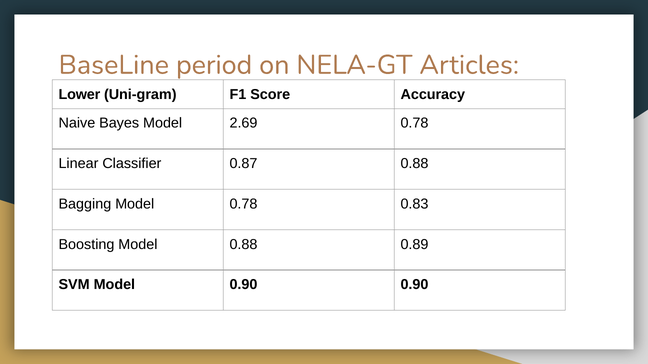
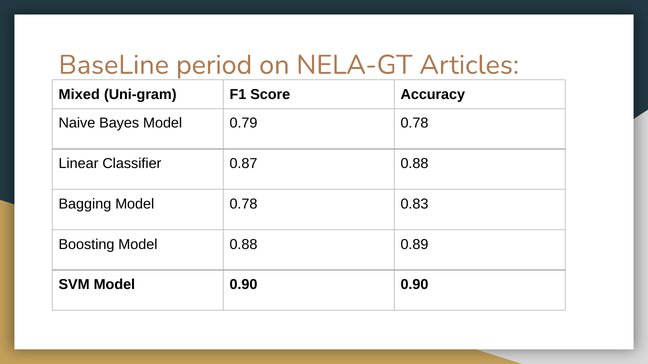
Lower: Lower -> Mixed (79, 94)
2.69: 2.69 -> 0.79 (244, 123)
